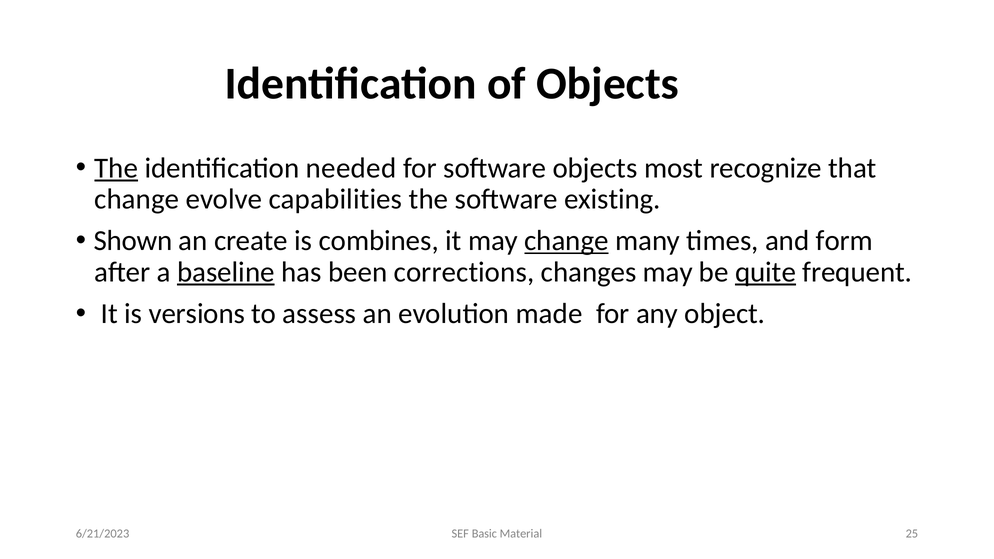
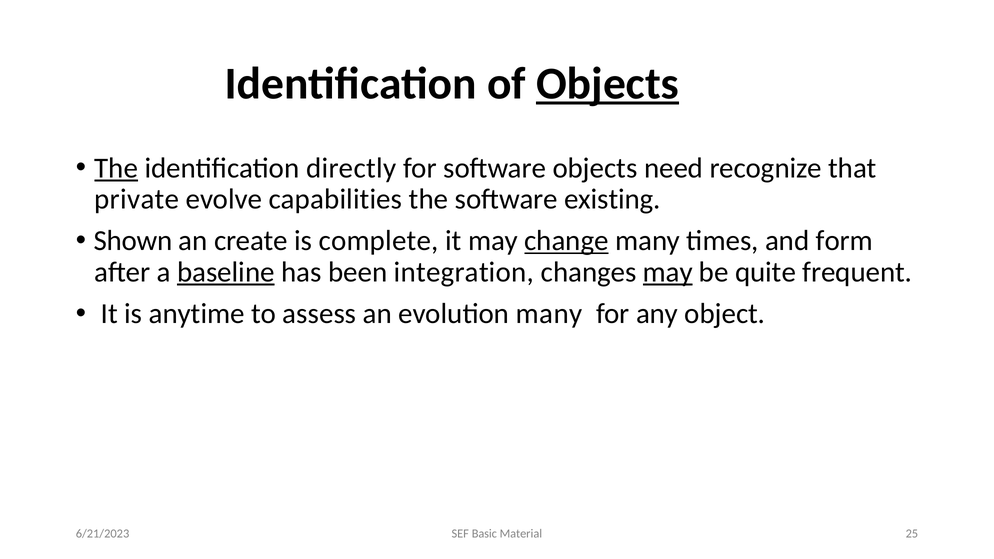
Objects underline: none -> present (608, 84)
needed: needed -> directly (351, 168)
most: most -> need (674, 168)
change: change -> private (137, 199)
combines: combines -> complete (379, 241)
corrections: corrections -> integration (464, 272)
may underline: none -> present (668, 272)
quite underline: present -> none (766, 272)
versions: versions -> anytime (197, 314)
evolution made: made -> many (549, 314)
